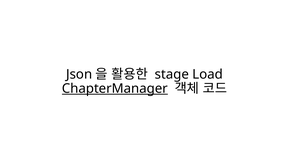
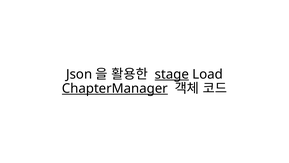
stage underline: none -> present (172, 74)
